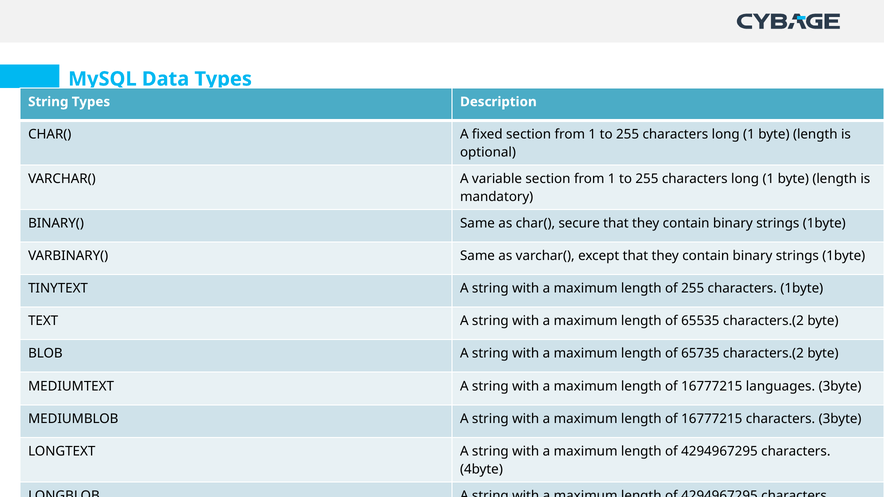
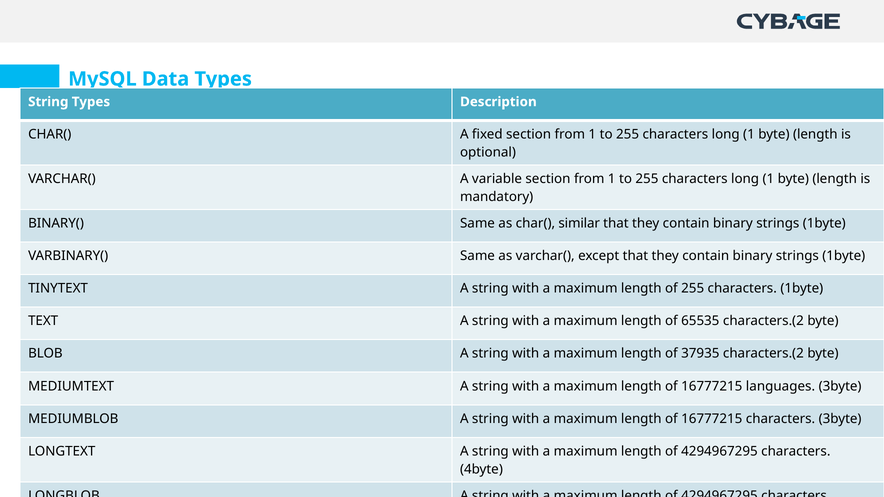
secure: secure -> similar (579, 224)
65735: 65735 -> 37935 (700, 354)
